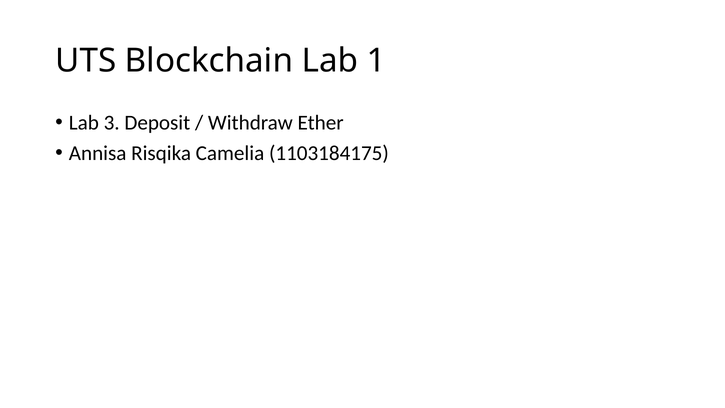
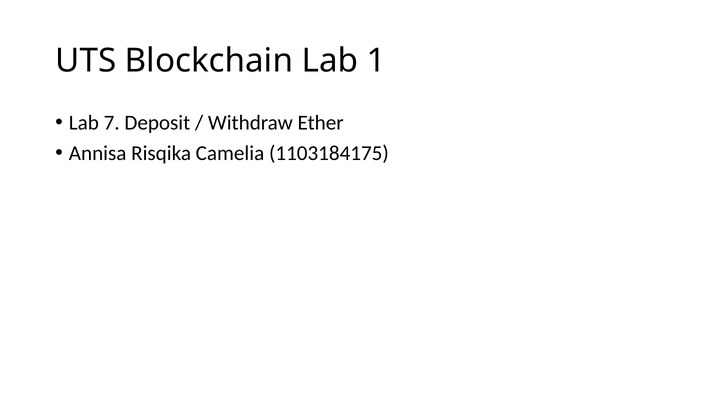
3: 3 -> 7 (112, 123)
